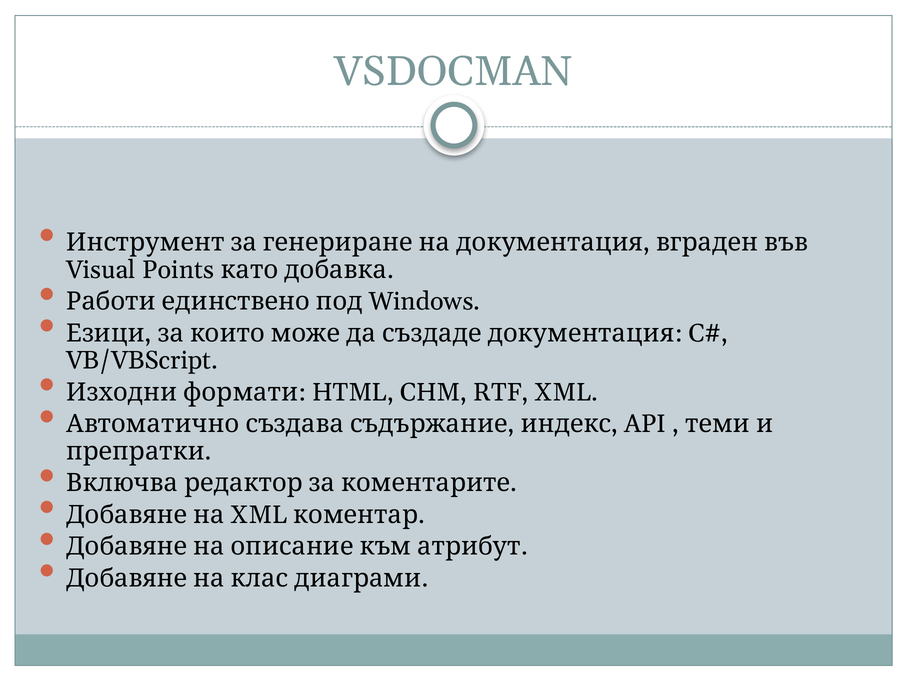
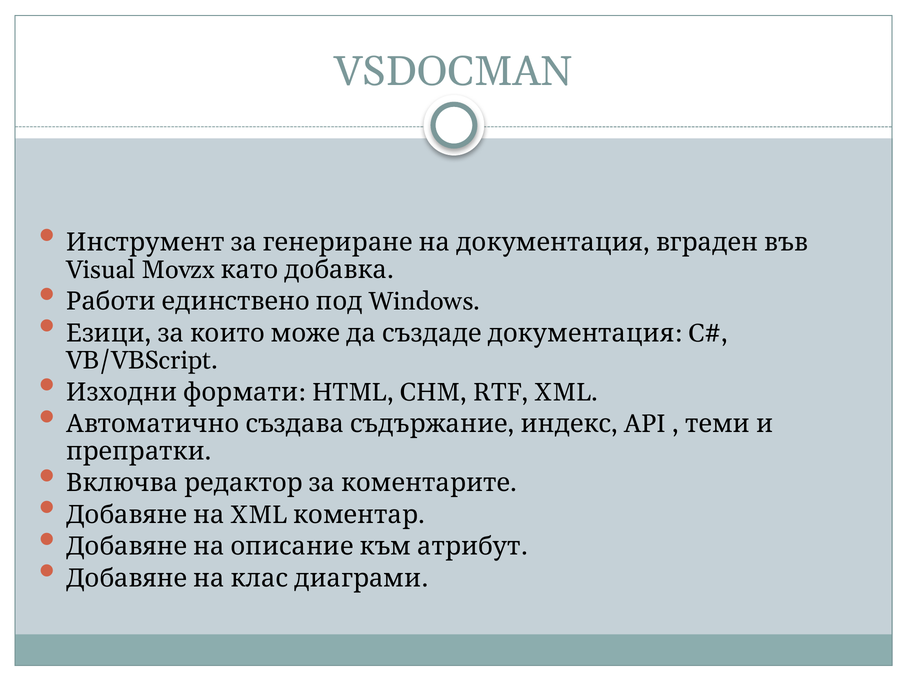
Points: Points -> Movzx (178, 270)
